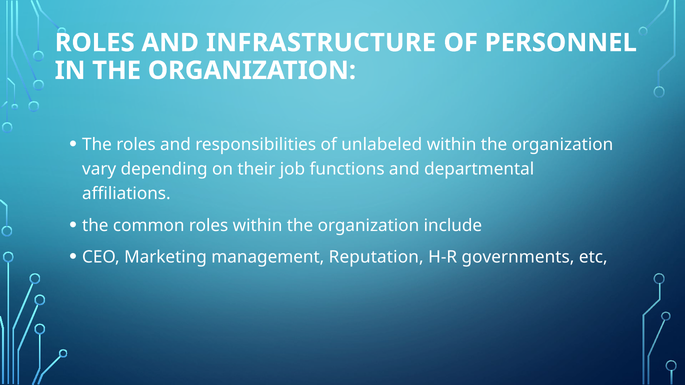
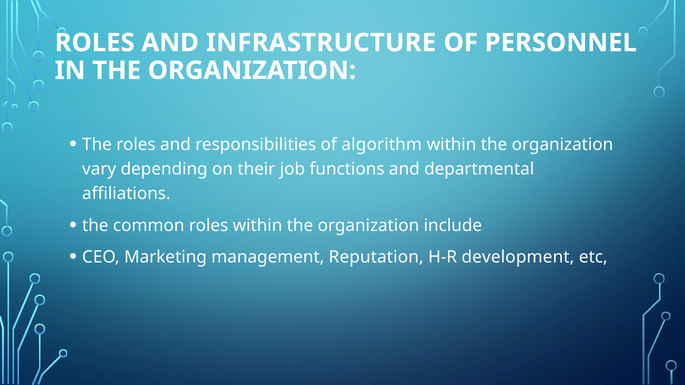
unlabeled: unlabeled -> algorithm (382, 145)
governments: governments -> development (518, 257)
